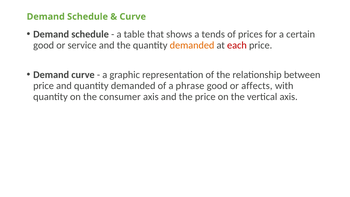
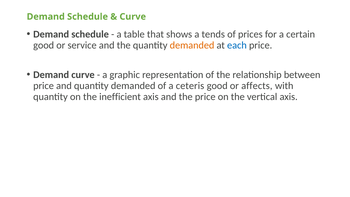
each colour: red -> blue (237, 45)
phrase: phrase -> ceteris (190, 86)
consumer: consumer -> inefficient (120, 97)
